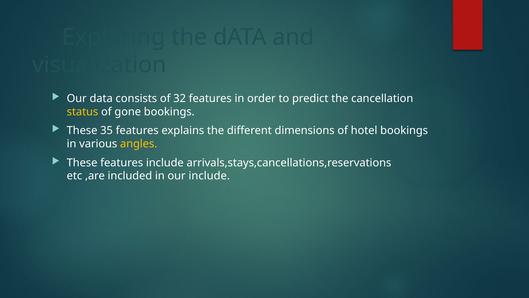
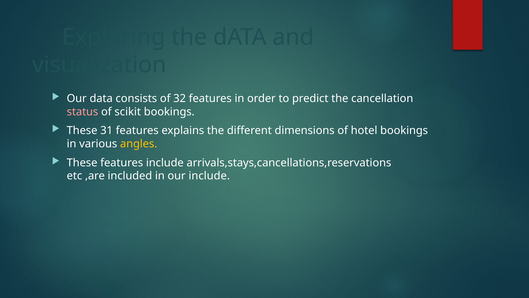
status colour: yellow -> pink (82, 112)
gone: gone -> scikit (128, 112)
35: 35 -> 31 (107, 130)
